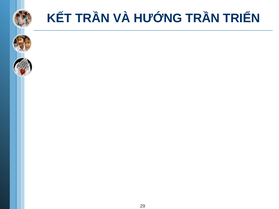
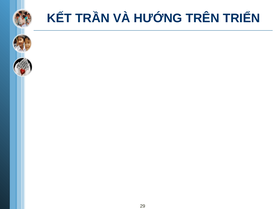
HƯỚNG TRẦN: TRẦN -> TRÊN (203, 18)
